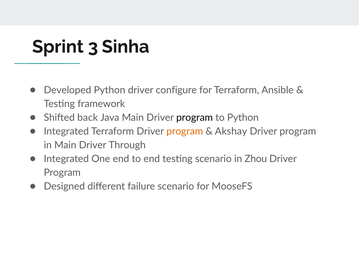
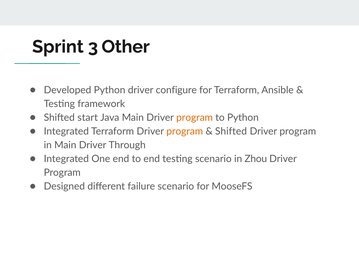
Sinha: Sinha -> Other (126, 47)
back: back -> start (88, 118)
program colour: black -> orange (195, 118)
Akshay: Akshay -> Shifted (231, 131)
